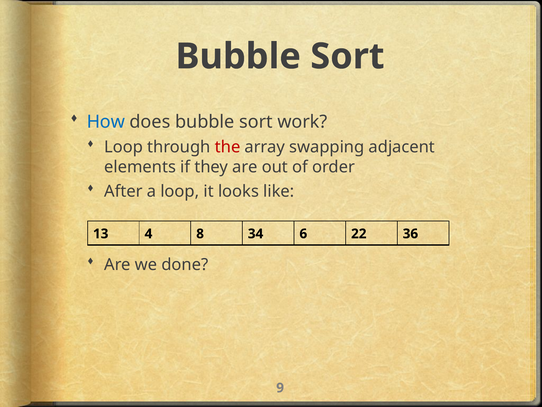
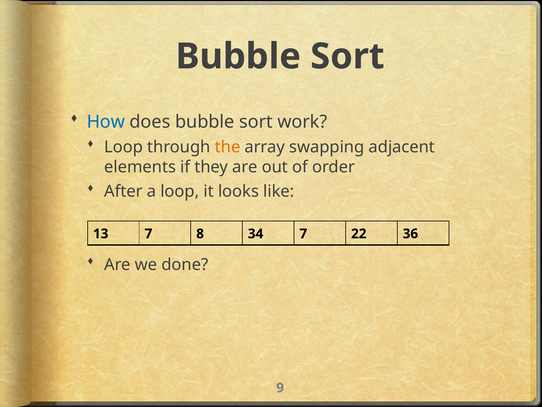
the colour: red -> orange (228, 147)
13 4: 4 -> 7 (148, 233)
34 6: 6 -> 7 (303, 233)
